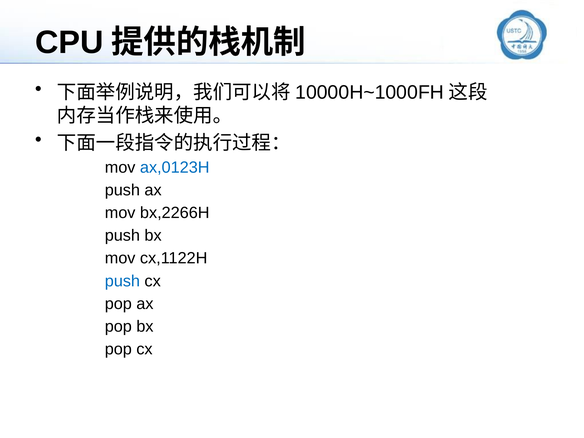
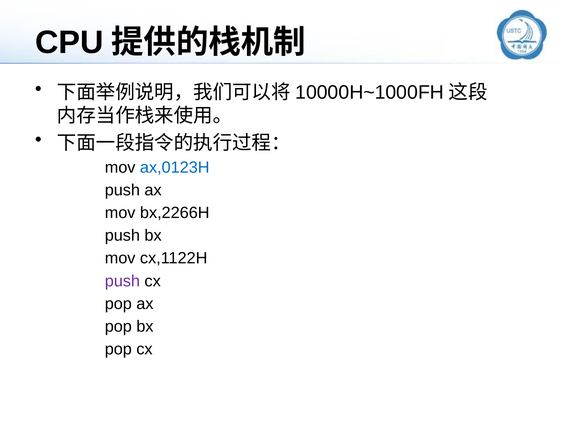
push colour: blue -> purple (122, 281)
